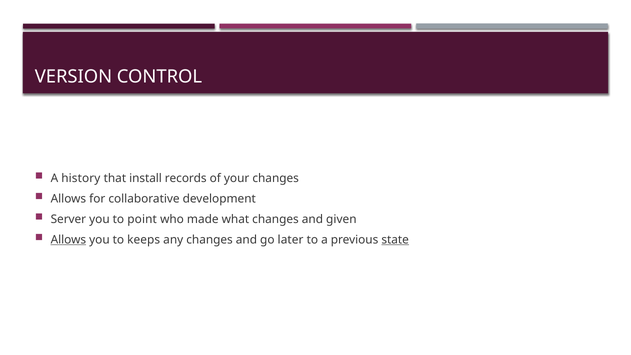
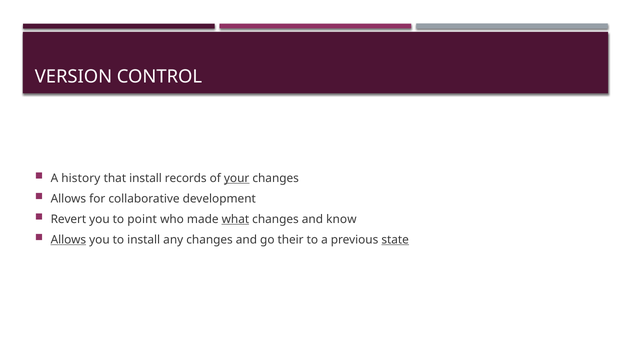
your underline: none -> present (237, 178)
Server: Server -> Revert (68, 219)
what underline: none -> present (235, 219)
given: given -> know (341, 219)
to keeps: keeps -> install (144, 240)
later: later -> their (291, 240)
